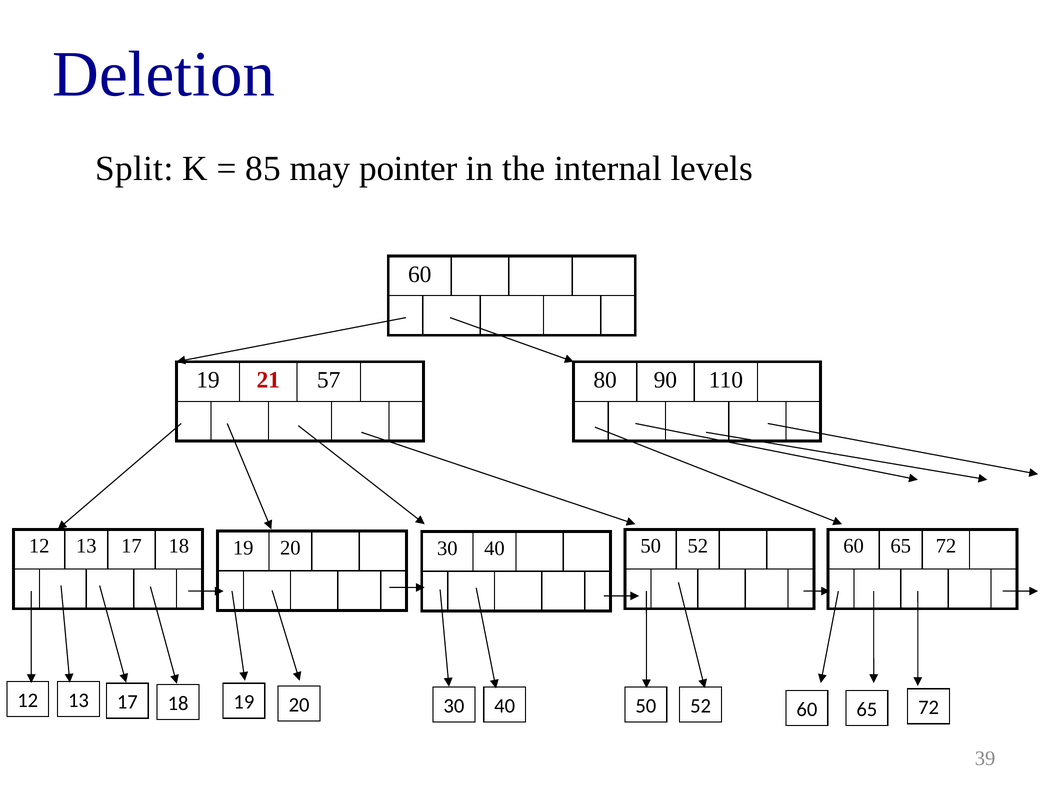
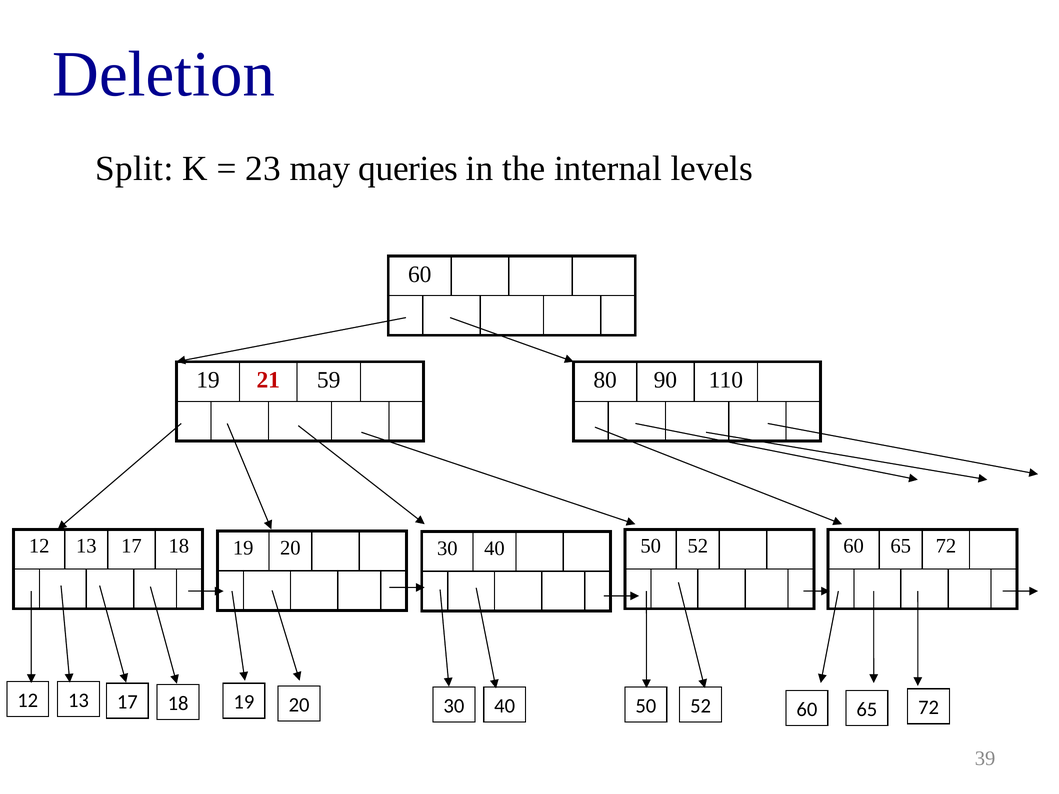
85: 85 -> 23 (263, 169)
pointer: pointer -> queries (408, 169)
57: 57 -> 59 (329, 380)
